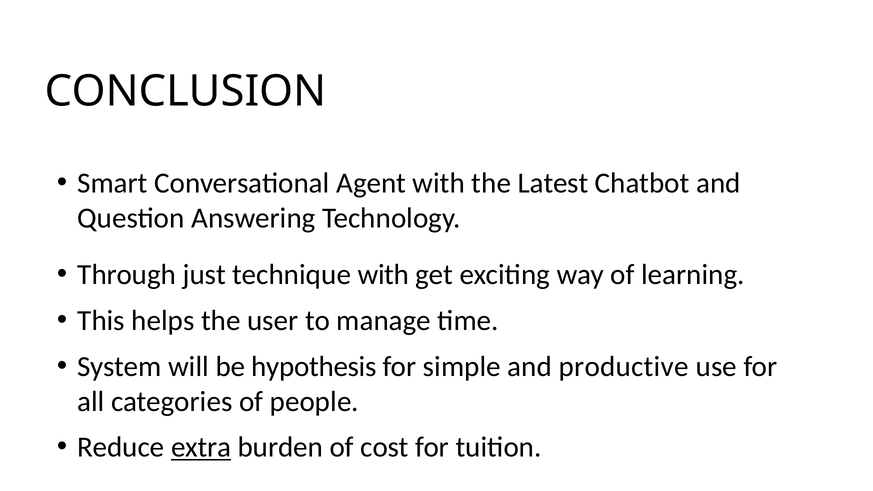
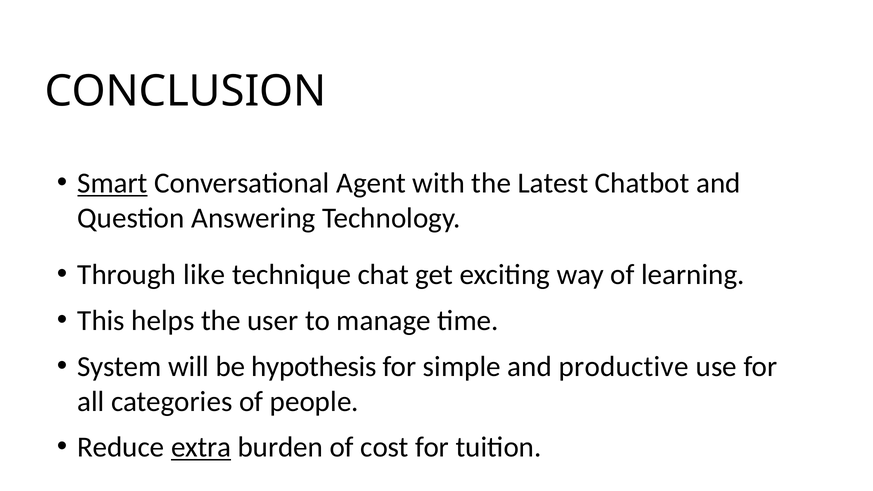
Smart underline: none -> present (113, 183)
just: just -> like (204, 275)
technique with: with -> chat (383, 275)
